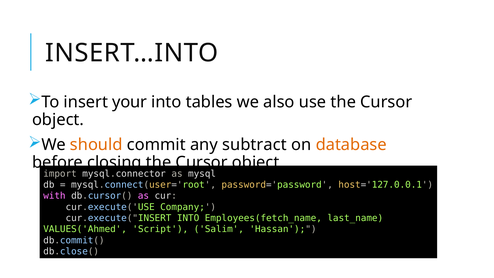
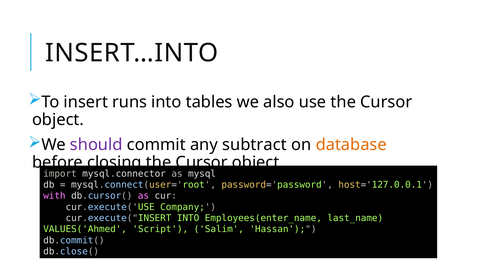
your: your -> runs (130, 102)
should colour: orange -> purple (96, 145)
Employees(fetch_name: Employees(fetch_name -> Employees(enter_name (263, 218)
